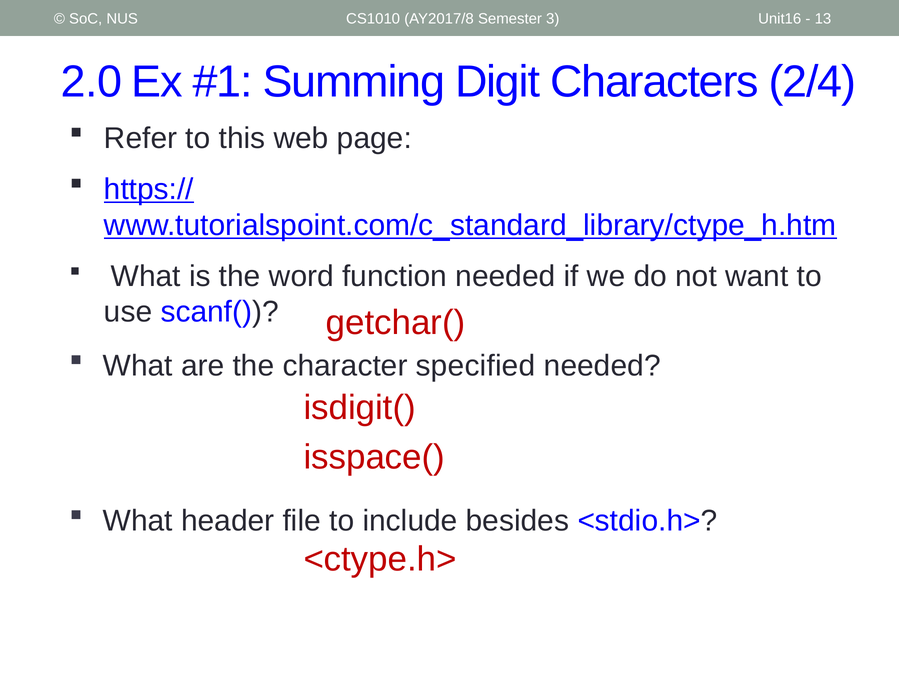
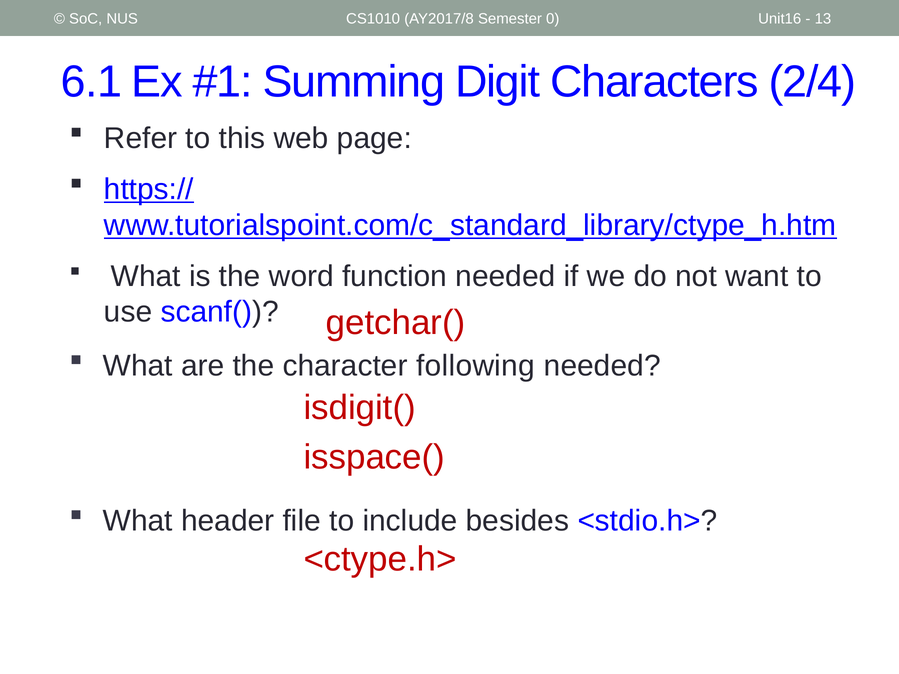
3: 3 -> 0 (553, 19)
2.0: 2.0 -> 6.1 (92, 82)
specified: specified -> following (476, 366)
